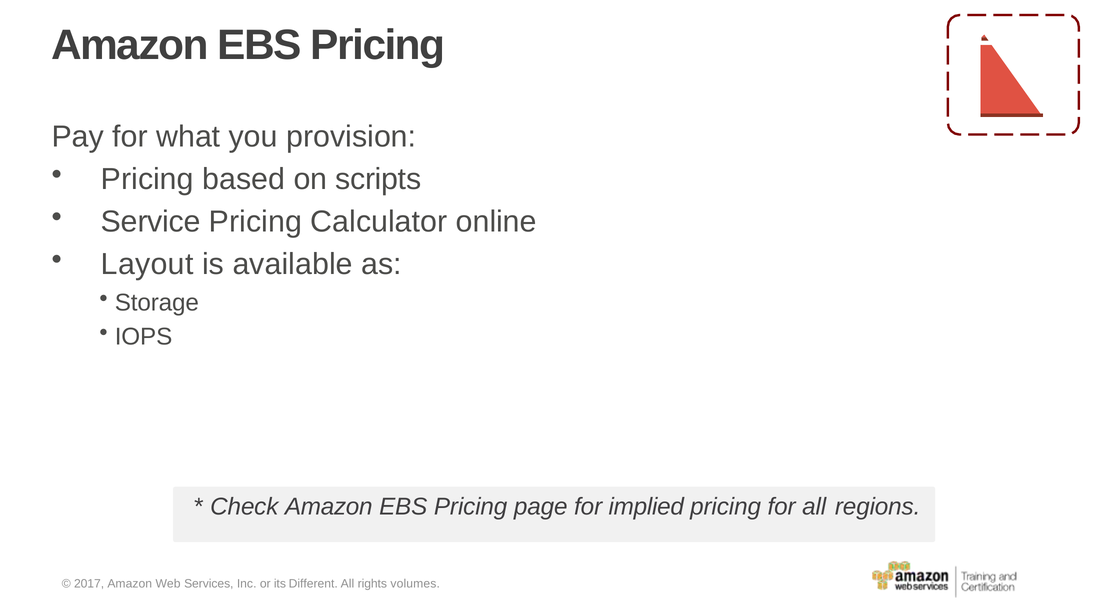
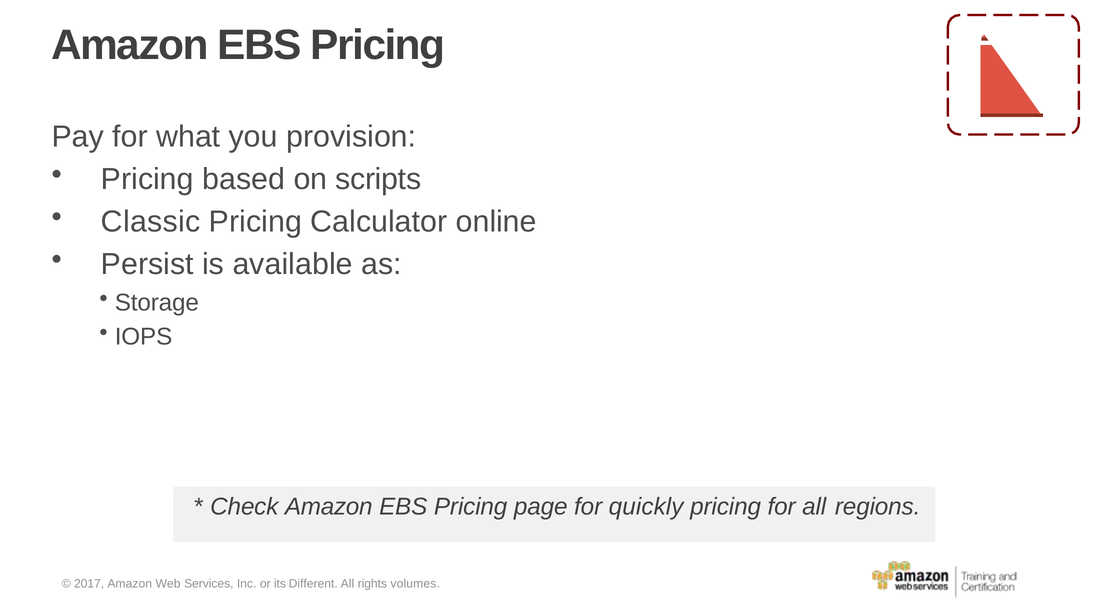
Service: Service -> Classic (151, 222)
Layout: Layout -> Persist (147, 264)
implied: implied -> quickly (646, 506)
